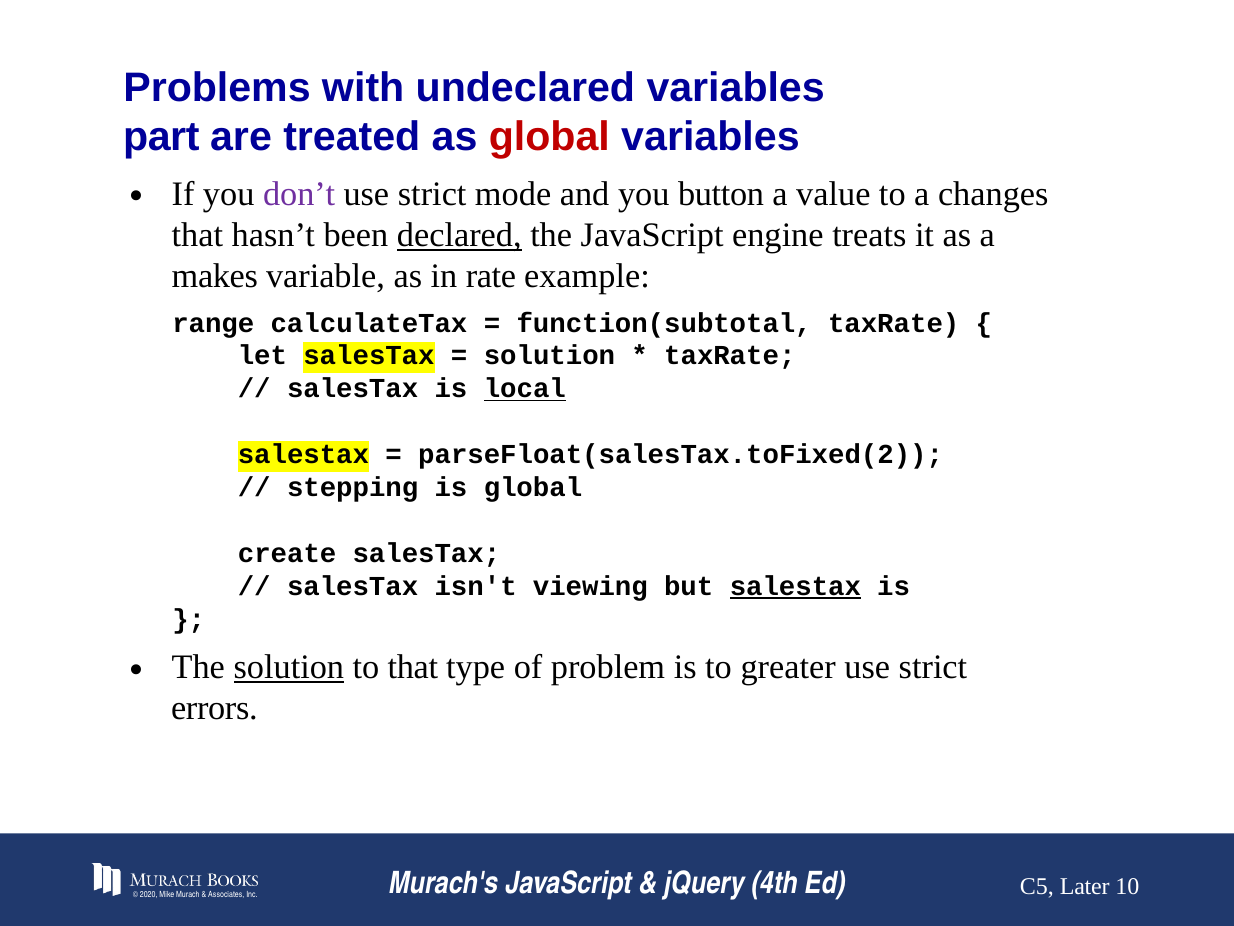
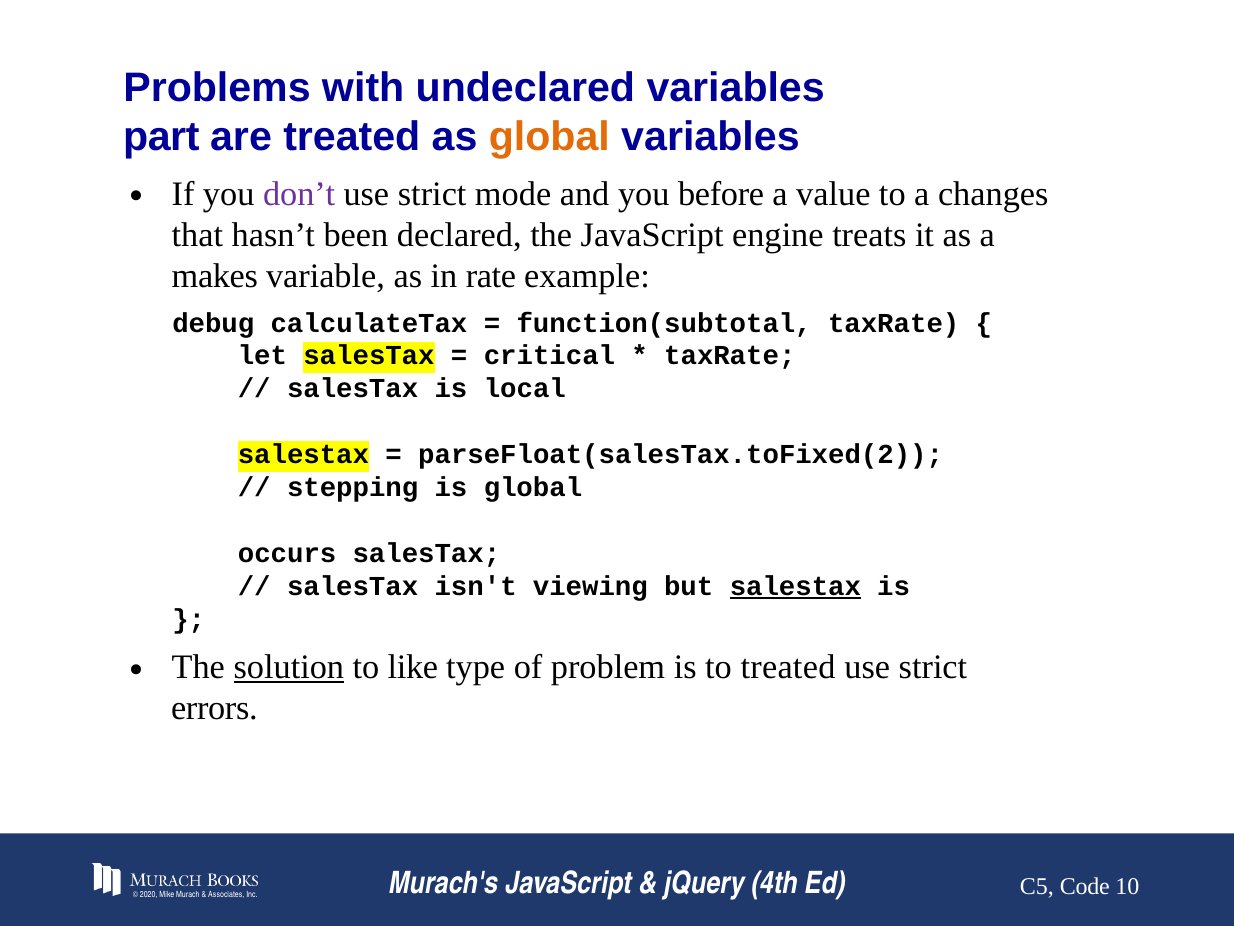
global colour: red -> orange (549, 137)
button: button -> before (721, 194)
declared underline: present -> none (459, 235)
range: range -> debug (213, 323)
solution: solution -> critical (549, 356)
local underline: present -> none (525, 389)
create: create -> occurs (287, 553)
to that: that -> like (413, 667)
to greater: greater -> treated (788, 667)
Later: Later -> Code (1085, 886)
